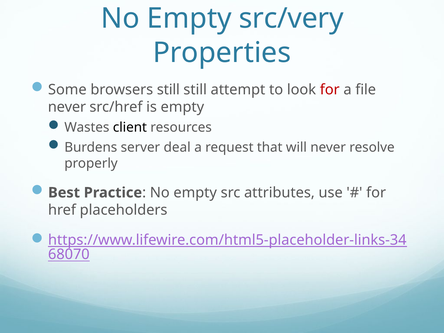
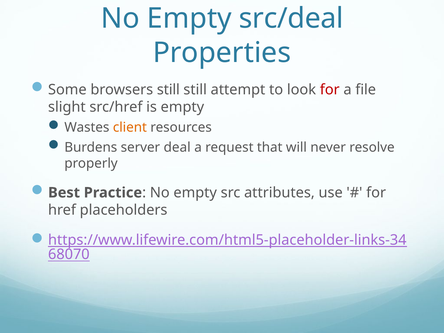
src/very: src/very -> src/deal (291, 19)
never: never -> slight (67, 107)
client colour: black -> orange (130, 127)
